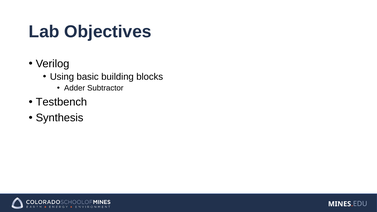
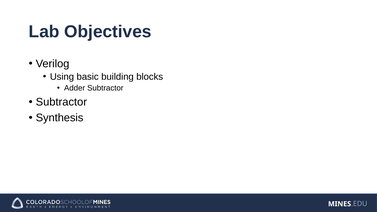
Testbench: Testbench -> Subtractor (61, 102)
